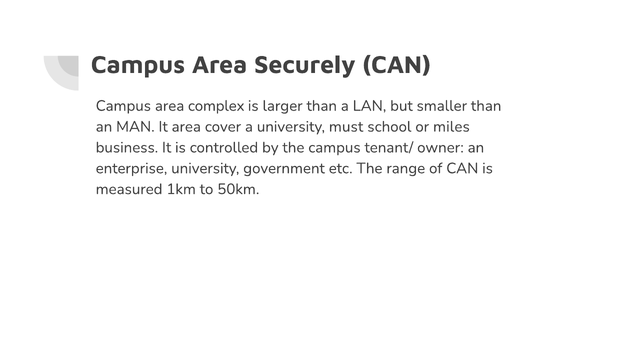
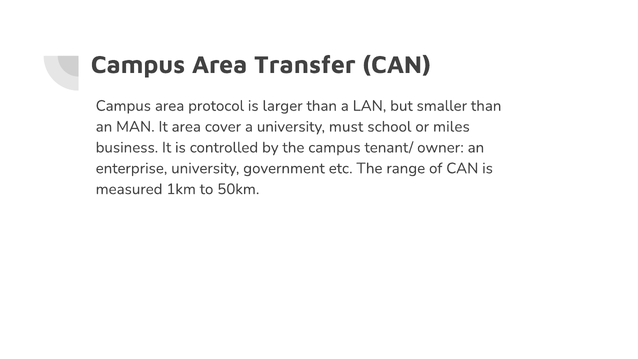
Securely: Securely -> Transfer (305, 65)
complex: complex -> protocol (216, 106)
